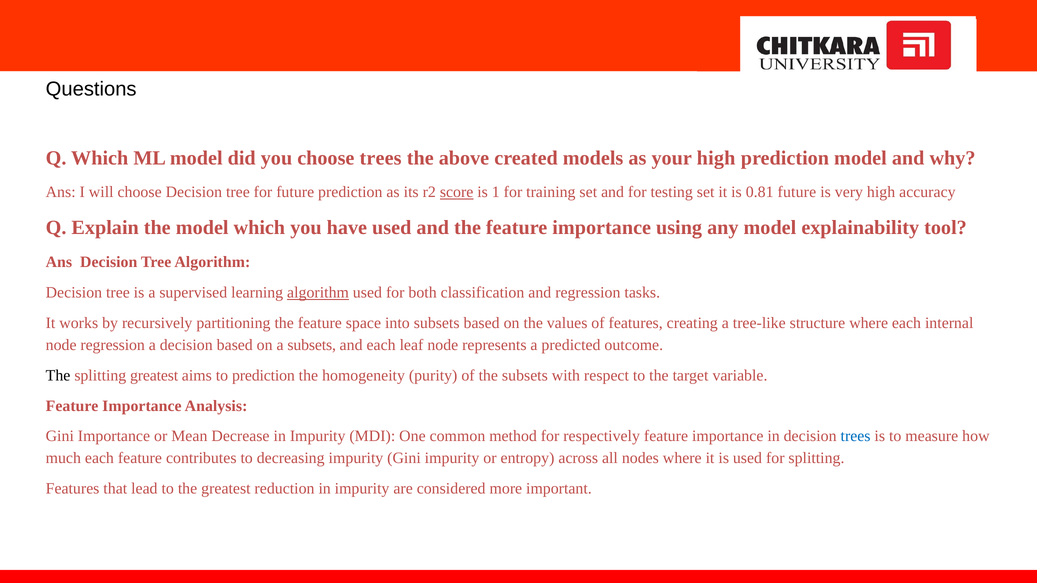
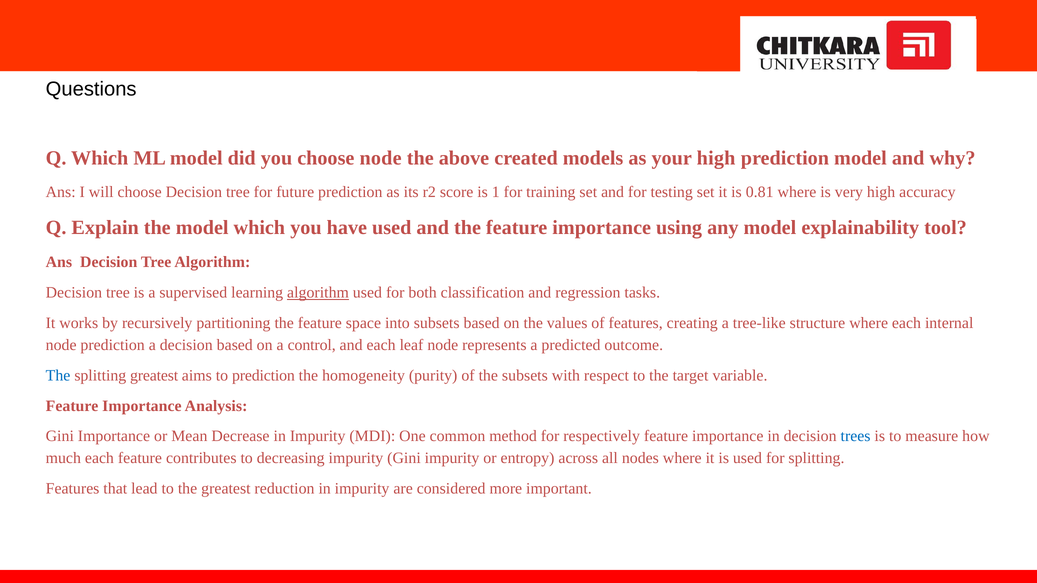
choose trees: trees -> node (381, 158)
score underline: present -> none (457, 192)
0.81 future: future -> where (797, 192)
node regression: regression -> prediction (113, 345)
a subsets: subsets -> control (312, 345)
The colour: black -> blue (58, 376)
